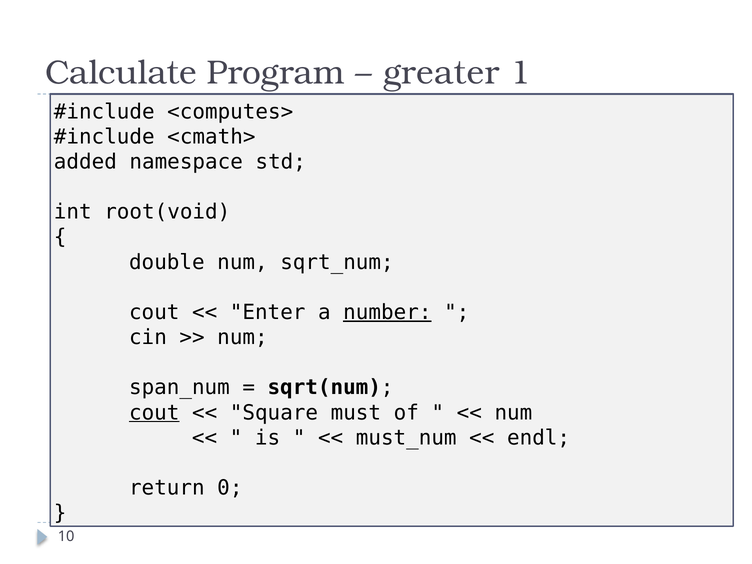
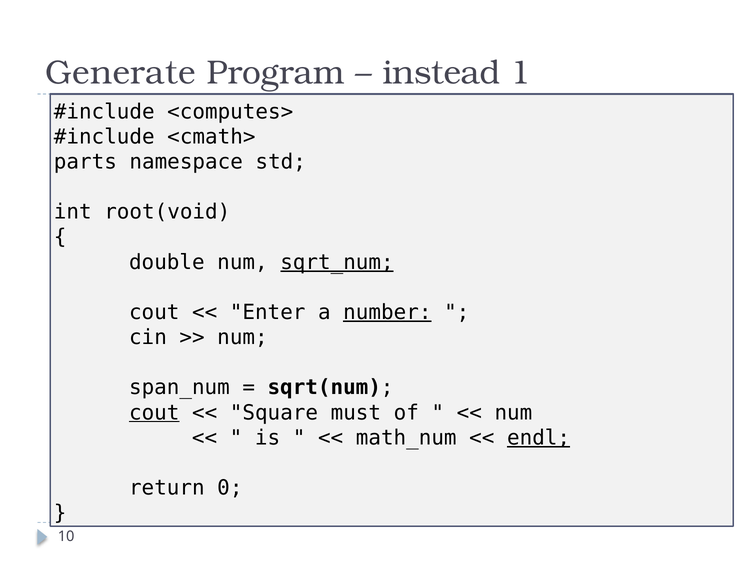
Calculate: Calculate -> Generate (120, 73)
greater: greater -> instead (442, 73)
added: added -> parts (85, 162)
sqrt_num underline: none -> present (337, 262)
must_num: must_num -> math_num (406, 438)
endl underline: none -> present (539, 438)
